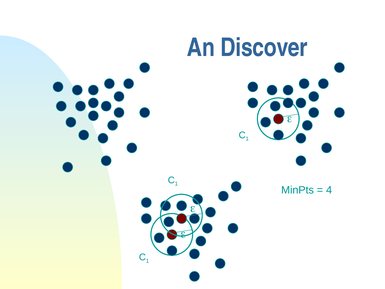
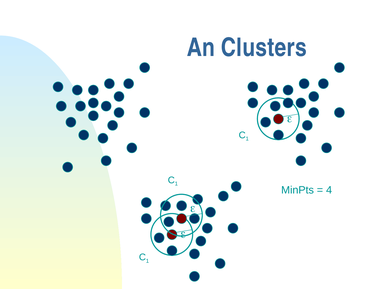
Discover: Discover -> Clusters (264, 48)
